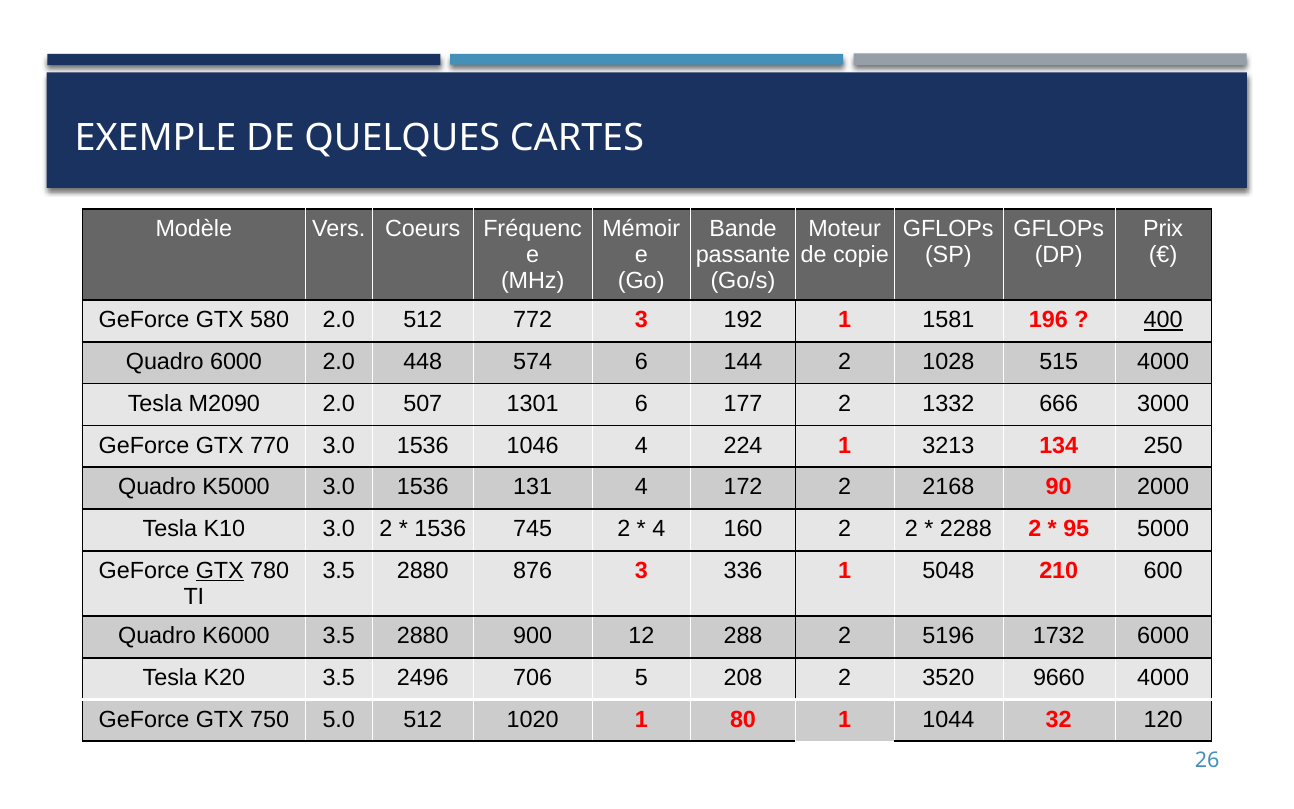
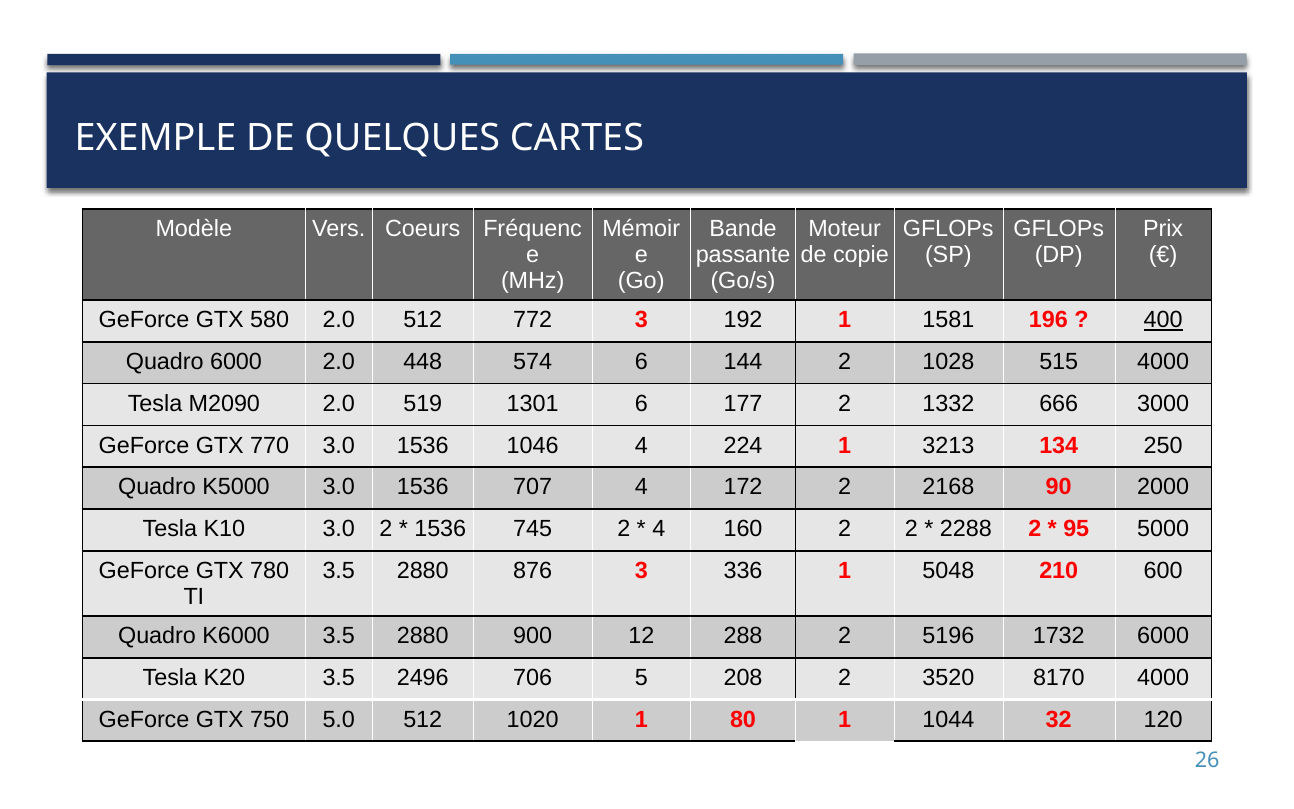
507: 507 -> 519 (423, 403)
131: 131 -> 707 (533, 487)
GTX underline: present -> none (220, 571)
9660: 9660 -> 8170 (1059, 677)
